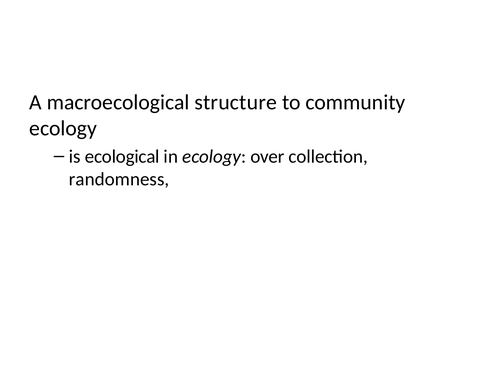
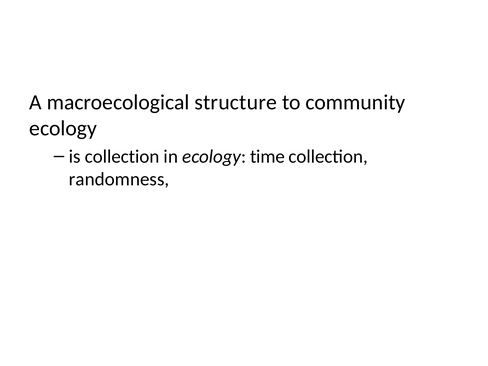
is ecological: ecological -> collection (122, 156)
over: over -> time (267, 156)
